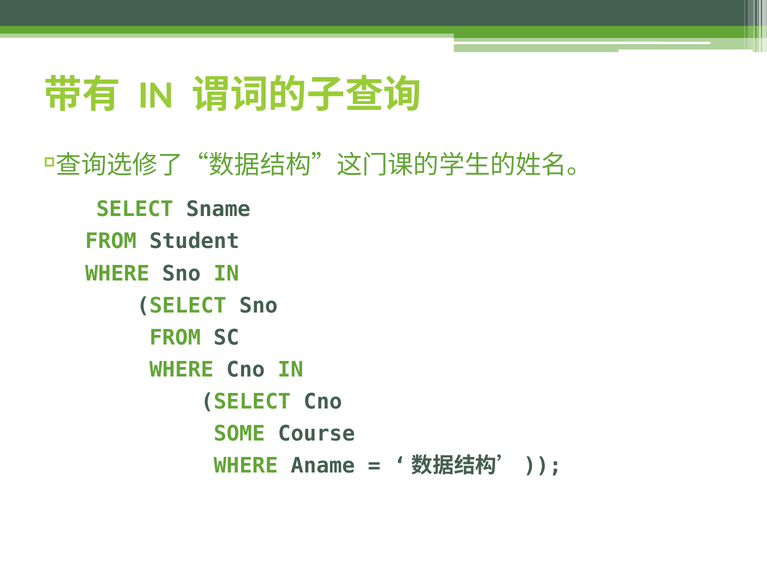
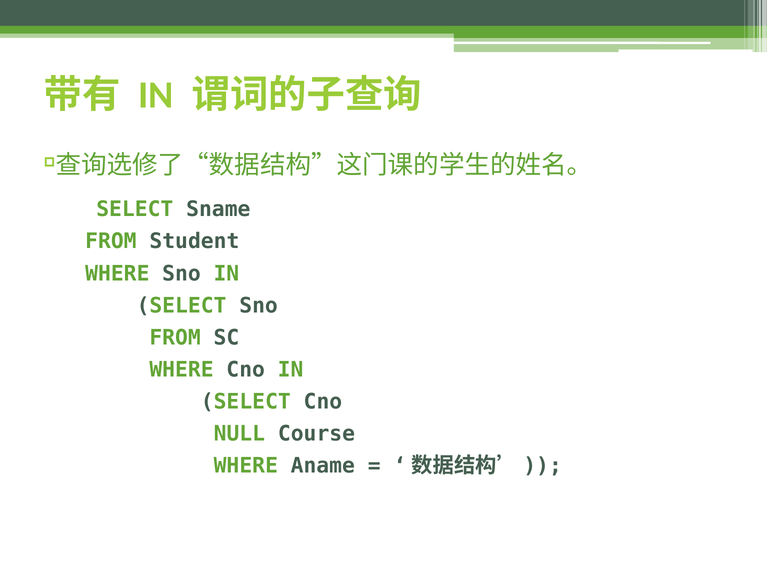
SOME: SOME -> NULL (239, 433)
